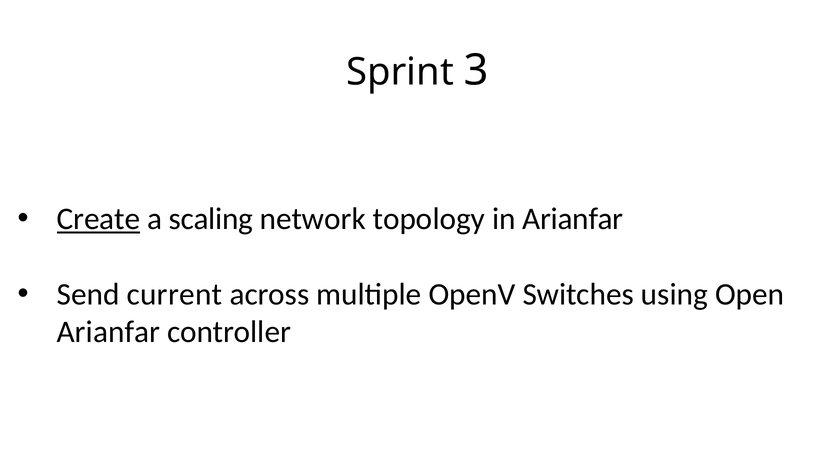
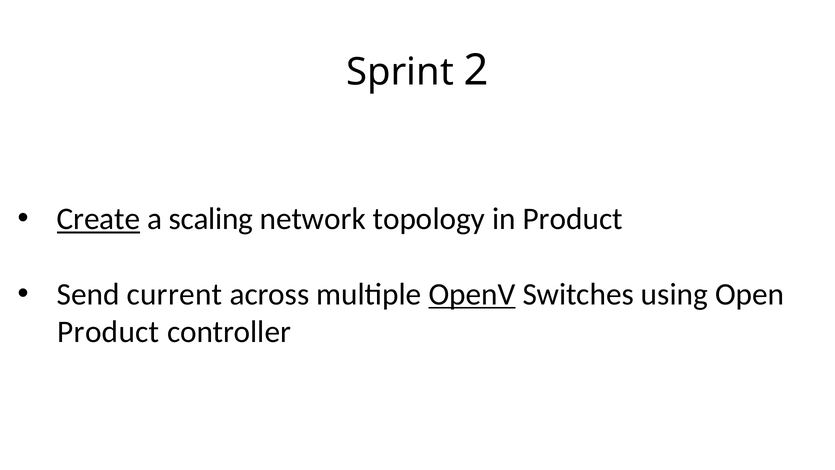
3: 3 -> 2 (476, 70)
in Arianfar: Arianfar -> Product (573, 219)
OpenV underline: none -> present (472, 294)
Arianfar: Arianfar -> Product (108, 332)
